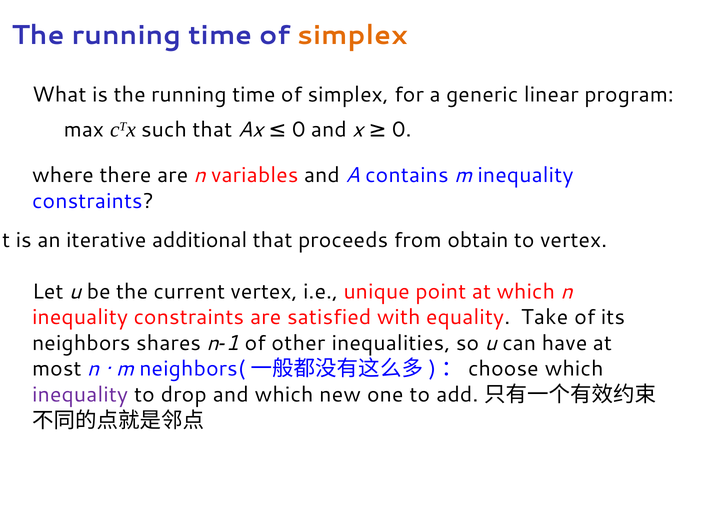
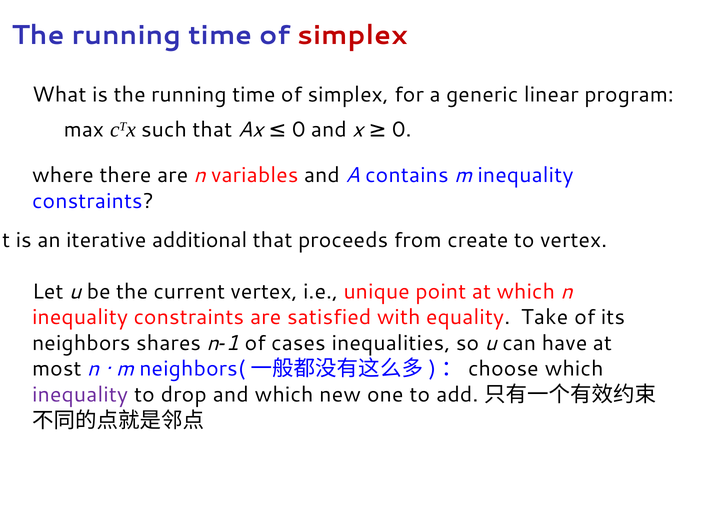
simplex colour: orange -> red (352, 35)
obtain: obtain -> create (478, 240)
other: other -> cases (298, 343)
